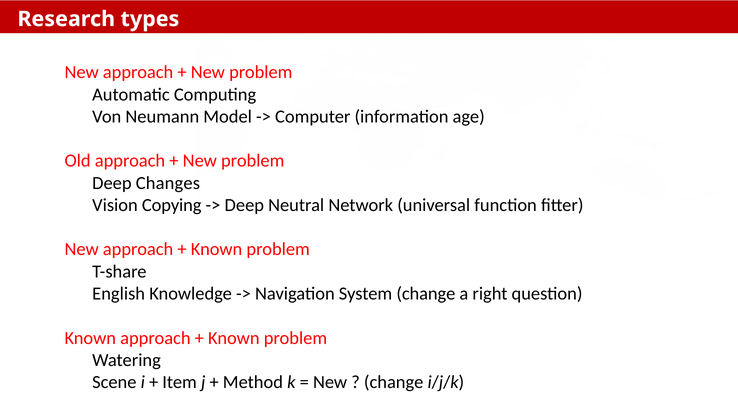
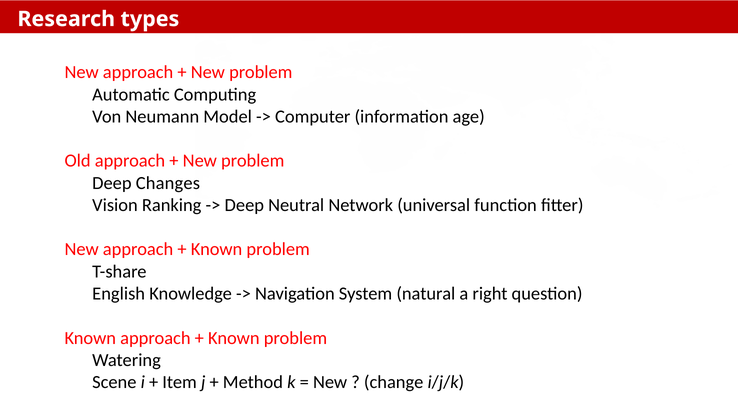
Copying: Copying -> Ranking (172, 205)
System change: change -> natural (426, 294)
